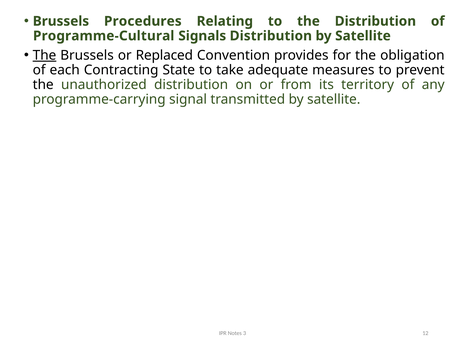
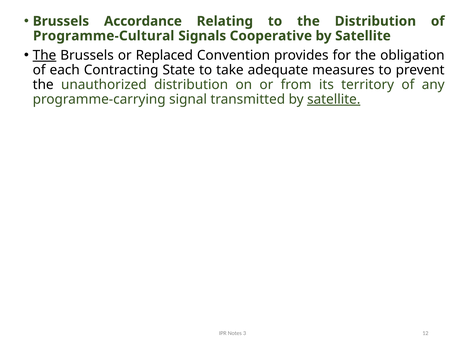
Procedures: Procedures -> Accordance (143, 21)
Signals Distribution: Distribution -> Cooperative (271, 36)
satellite underline: none -> present (334, 99)
